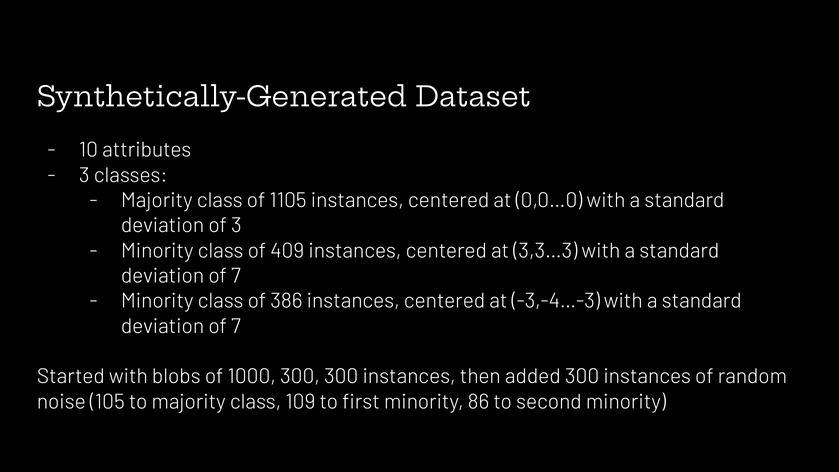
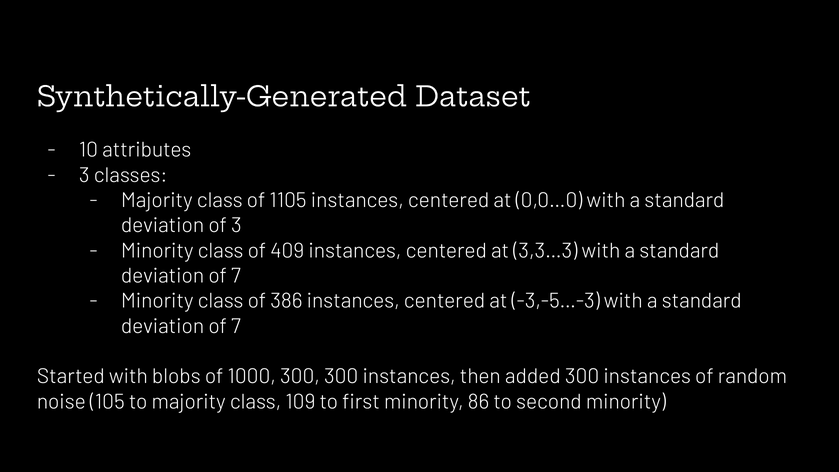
-3,-4…-3: -3,-4…-3 -> -3,-5…-3 (556, 301)
